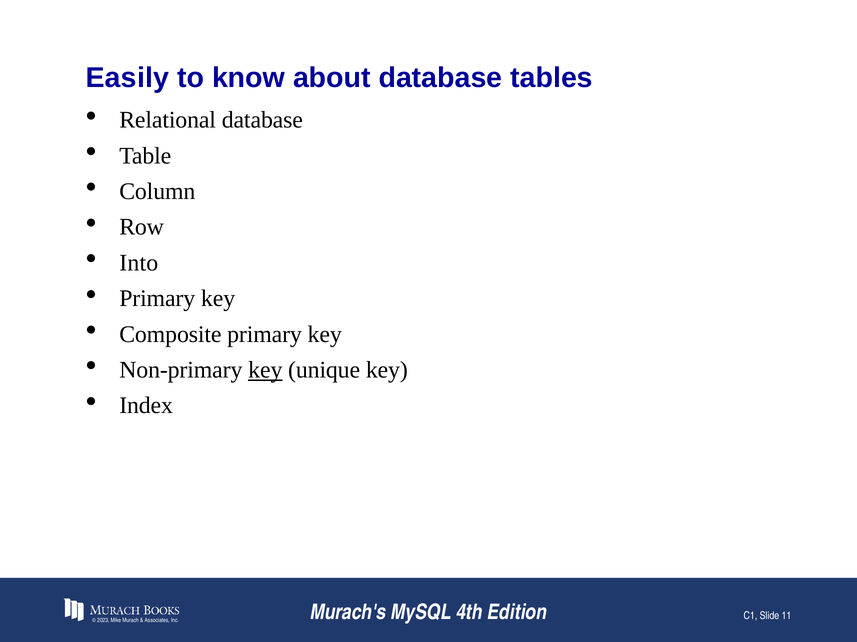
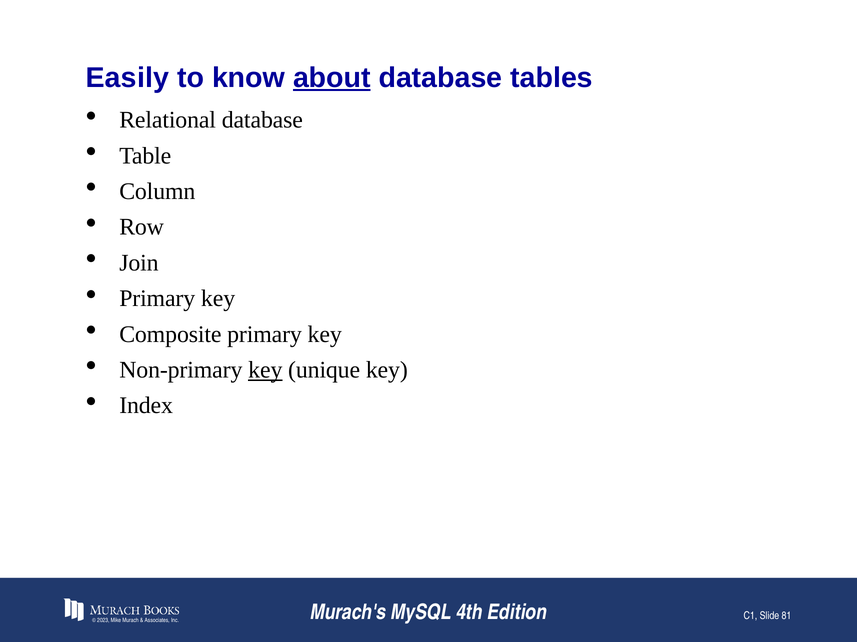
about underline: none -> present (332, 78)
Into: Into -> Join (139, 263)
11: 11 -> 81 (786, 617)
